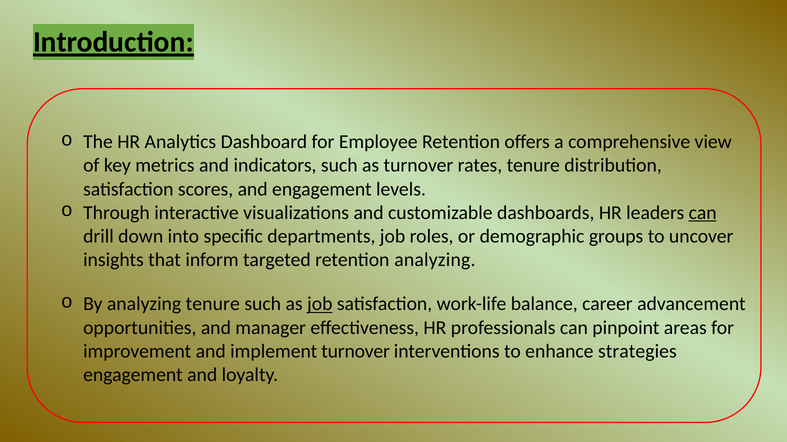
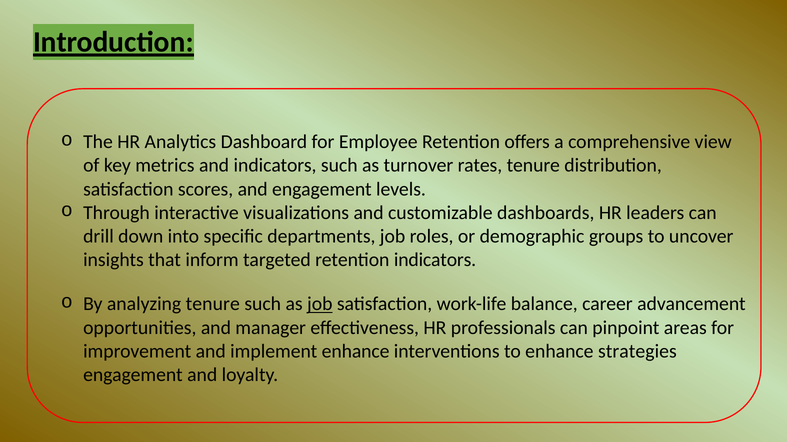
can underline: present -> none (703, 213)
retention analyzing: analyzing -> indicators (435, 260)
implement turnover: turnover -> enhance (356, 352)
